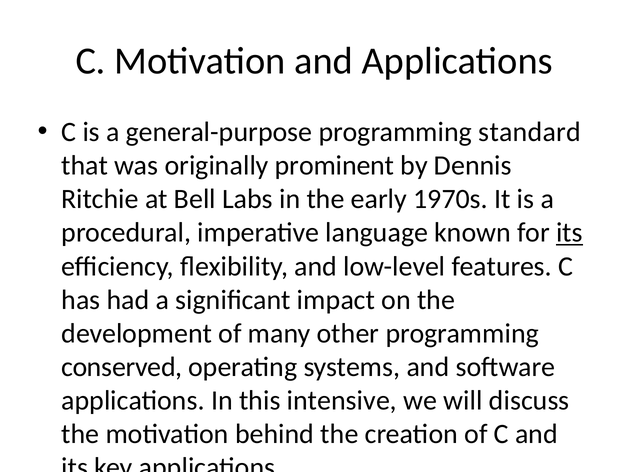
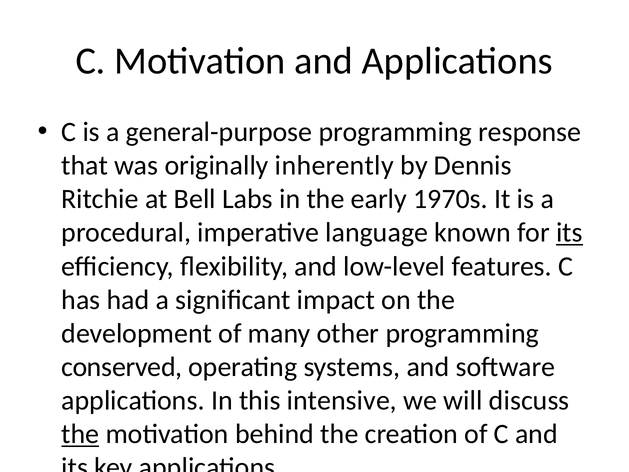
standard: standard -> response (530, 132)
prominent: prominent -> inherently (334, 166)
the underline: none -> present (80, 434)
